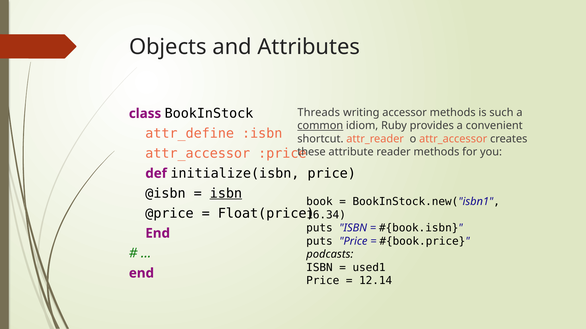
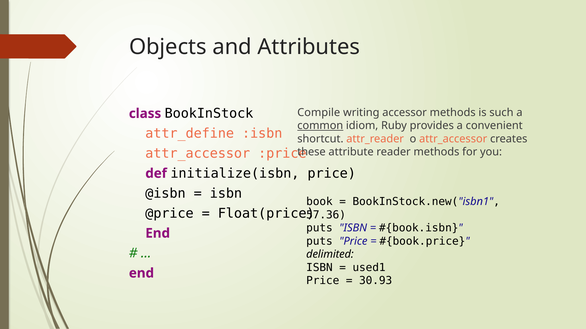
Threads: Threads -> Compile (319, 113)
isbn underline: present -> none (226, 194)
16.34: 16.34 -> 57.36 (326, 215)
podcasts: podcasts -> delimited (330, 255)
12.14: 12.14 -> 30.93 (376, 281)
